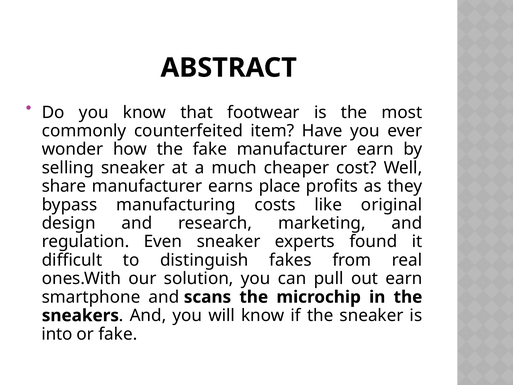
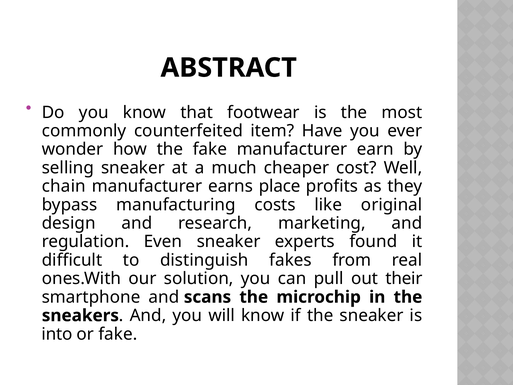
share: share -> chain (64, 186)
out earn: earn -> their (404, 278)
